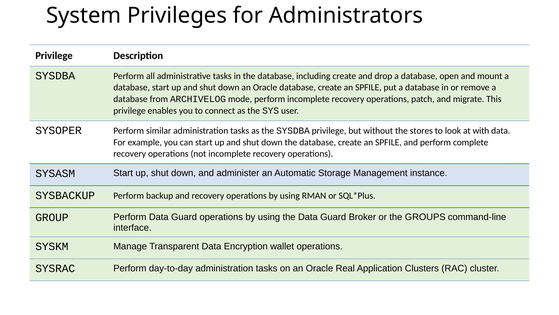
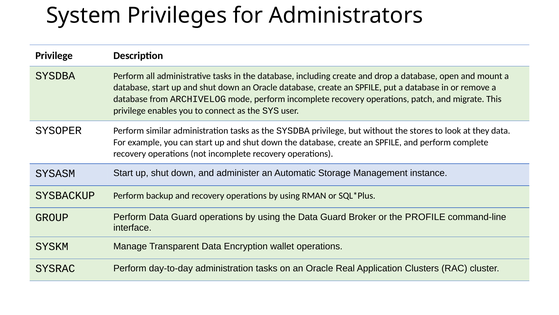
with: with -> they (481, 131)
GROUPS: GROUPS -> PROFILE (425, 217)
